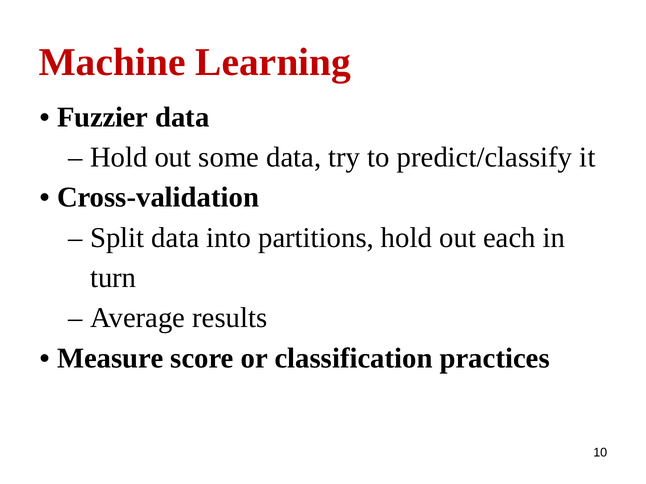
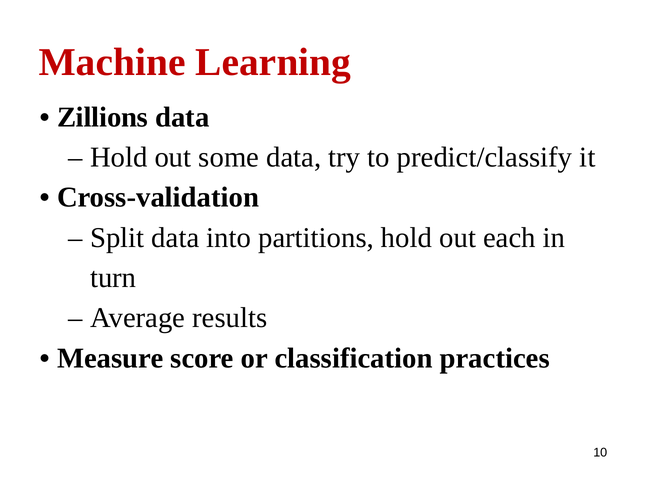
Fuzzier: Fuzzier -> Zillions (103, 117)
